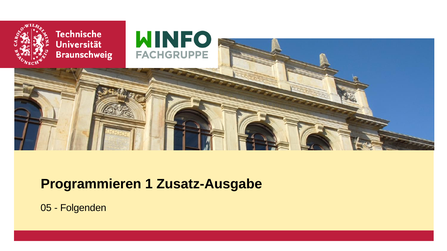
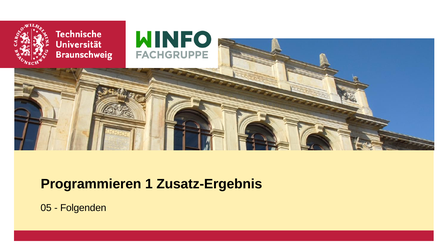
Zusatz-Ausgabe: Zusatz-Ausgabe -> Zusatz-Ergebnis (209, 184)
